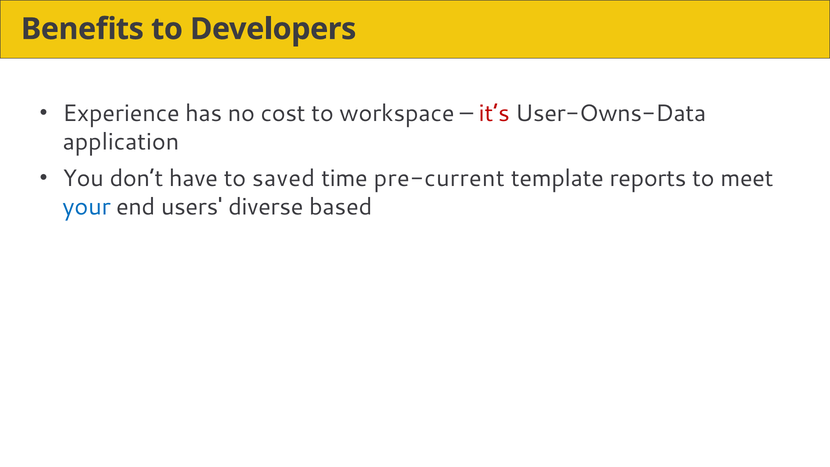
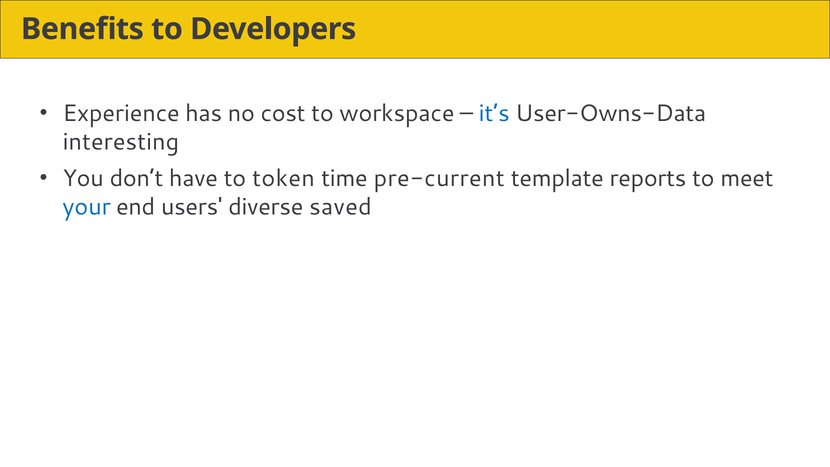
it’s colour: red -> blue (494, 114)
application: application -> interesting (121, 142)
saved: saved -> token (284, 178)
based: based -> saved (340, 207)
